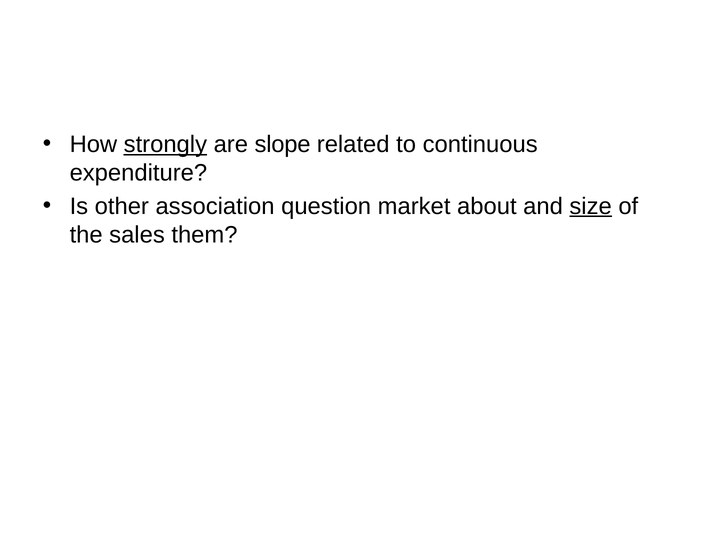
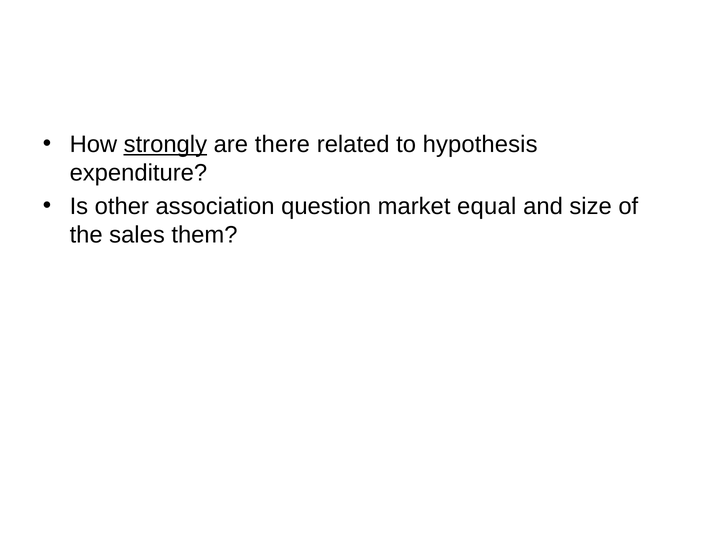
slope: slope -> there (282, 144)
continuous: continuous -> hypothesis (480, 144)
about: about -> equal (487, 206)
size underline: present -> none (591, 206)
